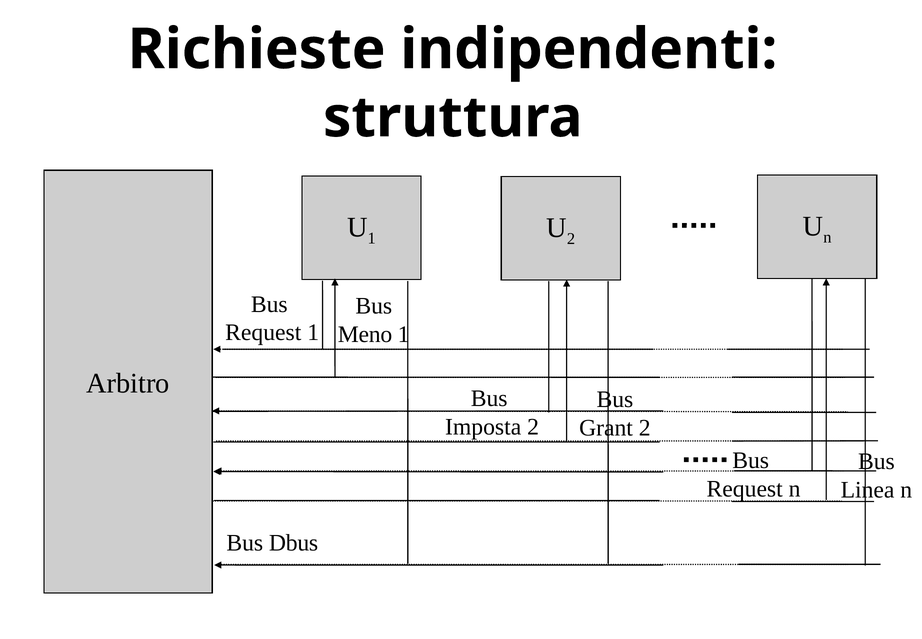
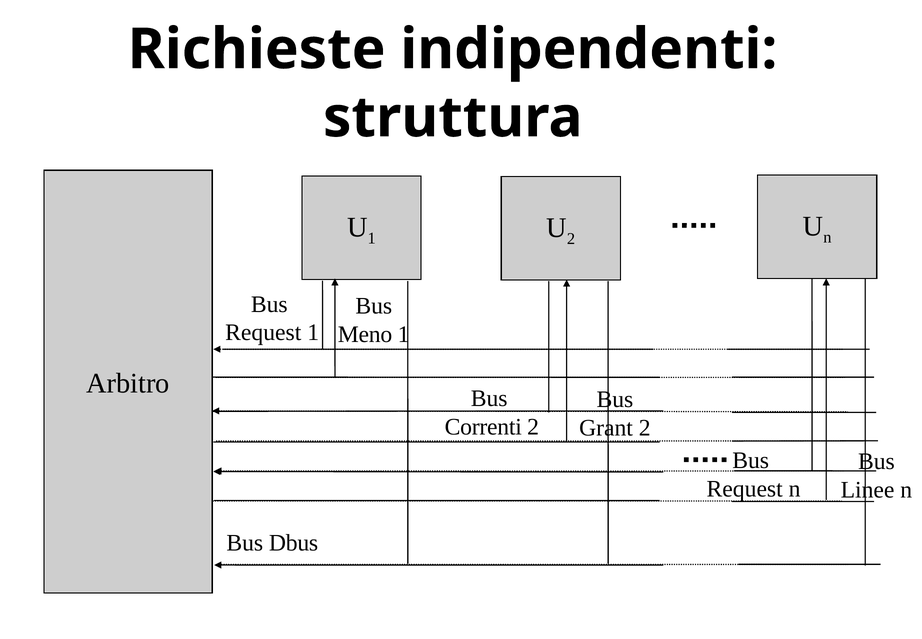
Imposta: Imposta -> Correnti (483, 426)
Linea: Linea -> Linee (868, 489)
